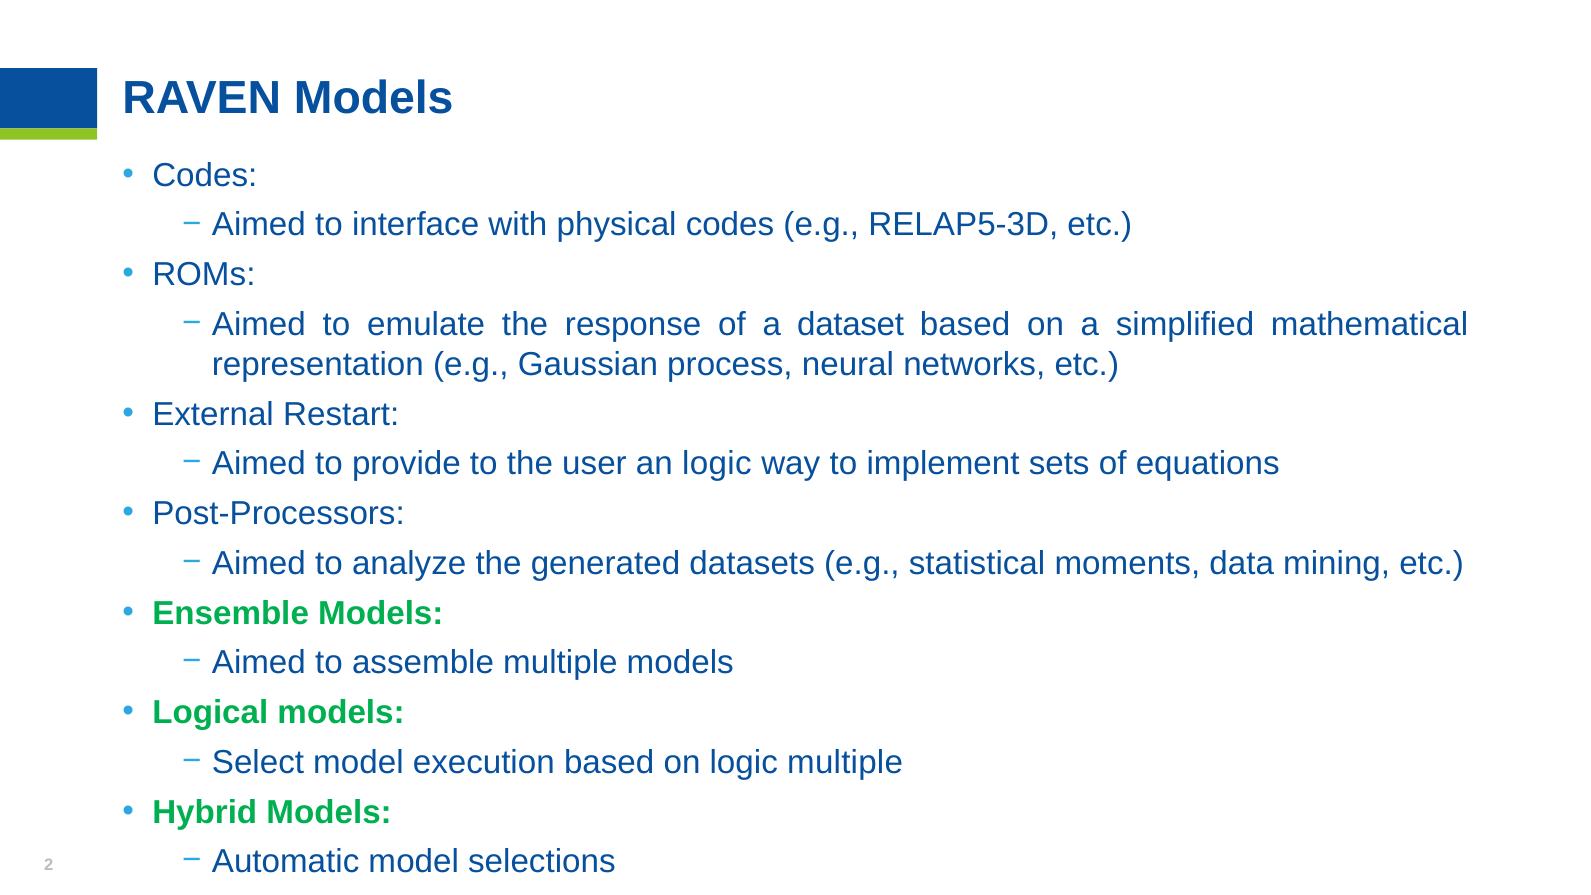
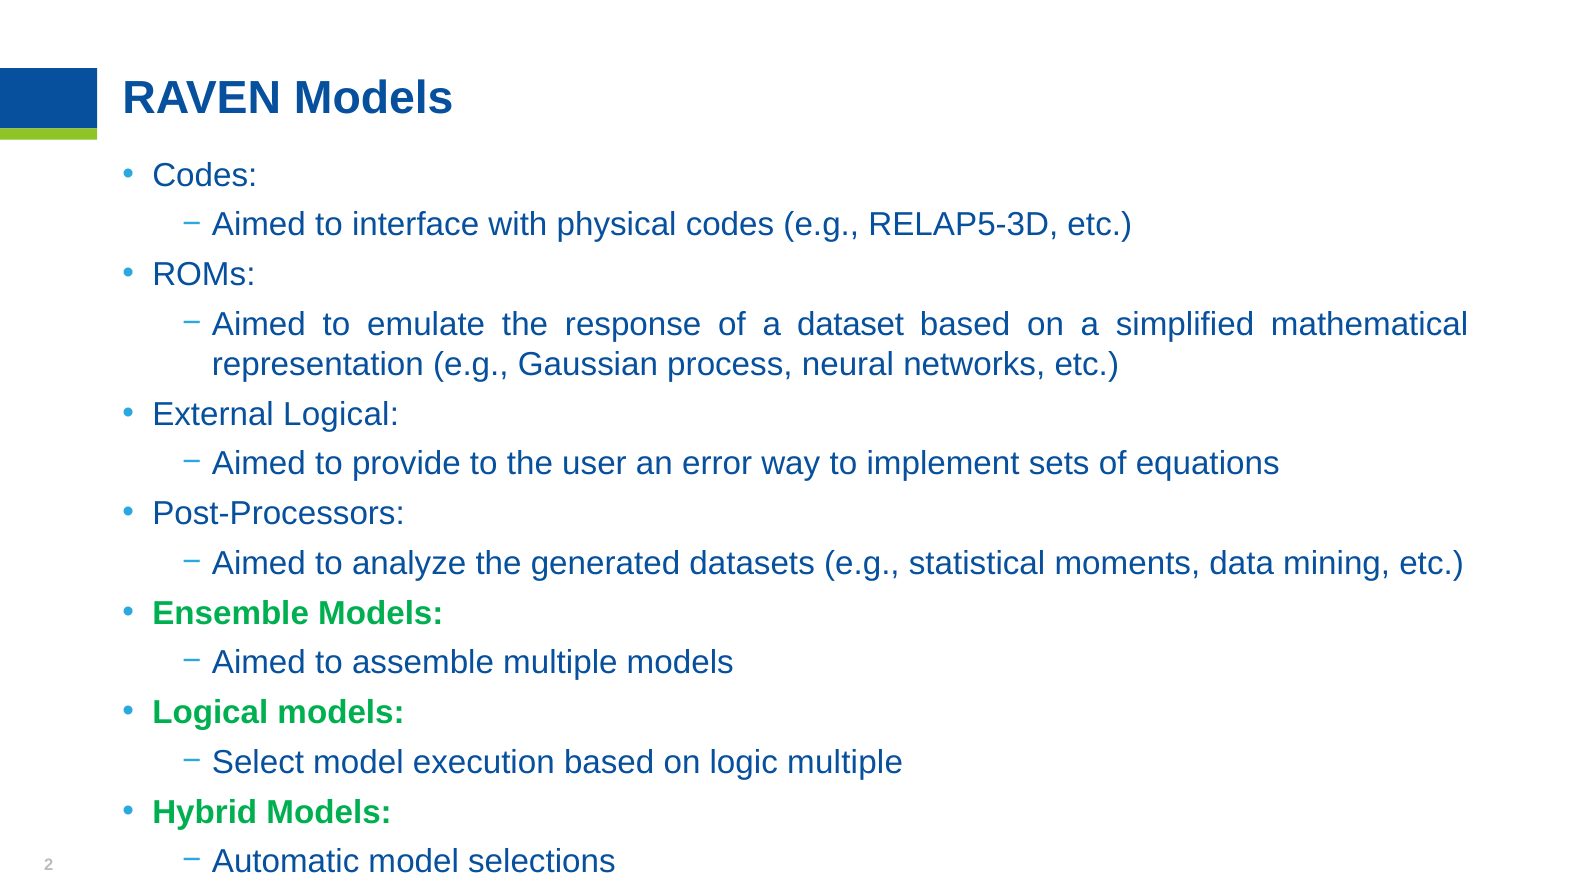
External Restart: Restart -> Logical (341, 414)
an logic: logic -> error (717, 464)
